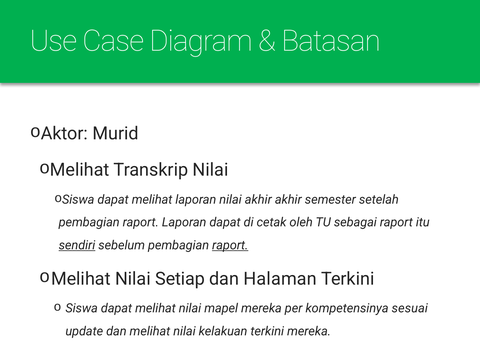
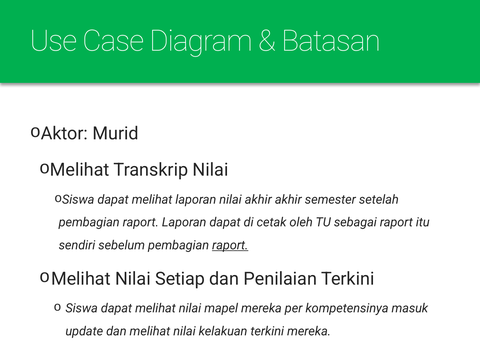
sendiri underline: present -> none (77, 245)
Halaman: Halaman -> Penilaian (280, 279)
sesuai: sesuai -> masuk (410, 308)
